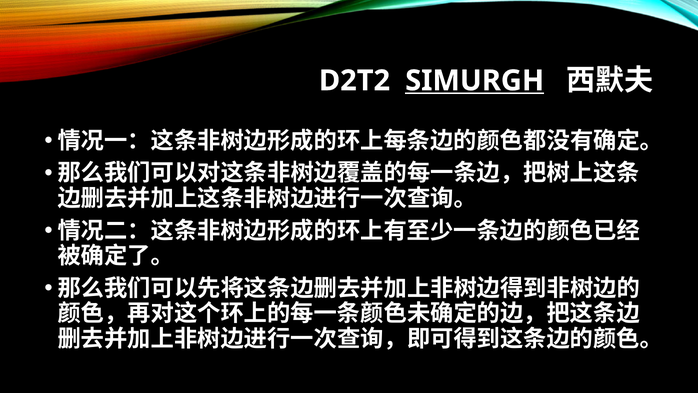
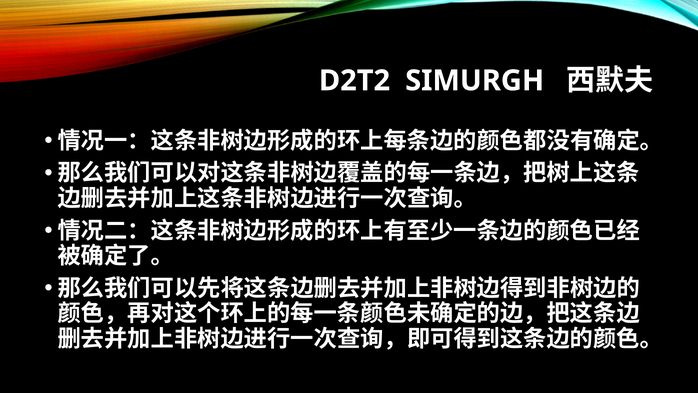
SIMURGH underline: present -> none (475, 81)
